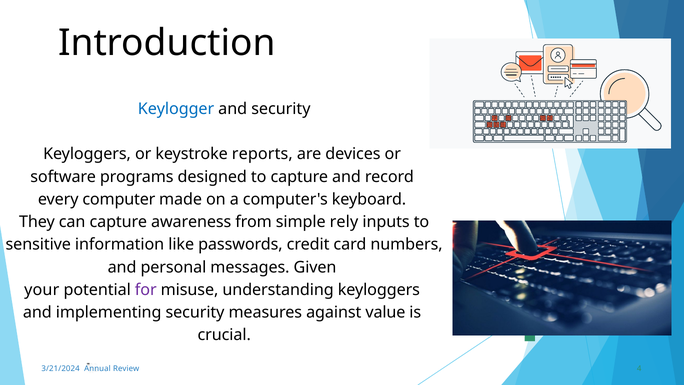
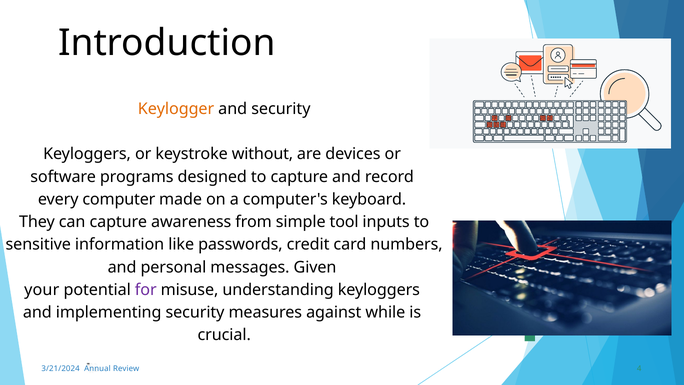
Keylogger colour: blue -> orange (176, 109)
reports: reports -> without (262, 154)
rely: rely -> tool (344, 222)
value: value -> while (385, 312)
